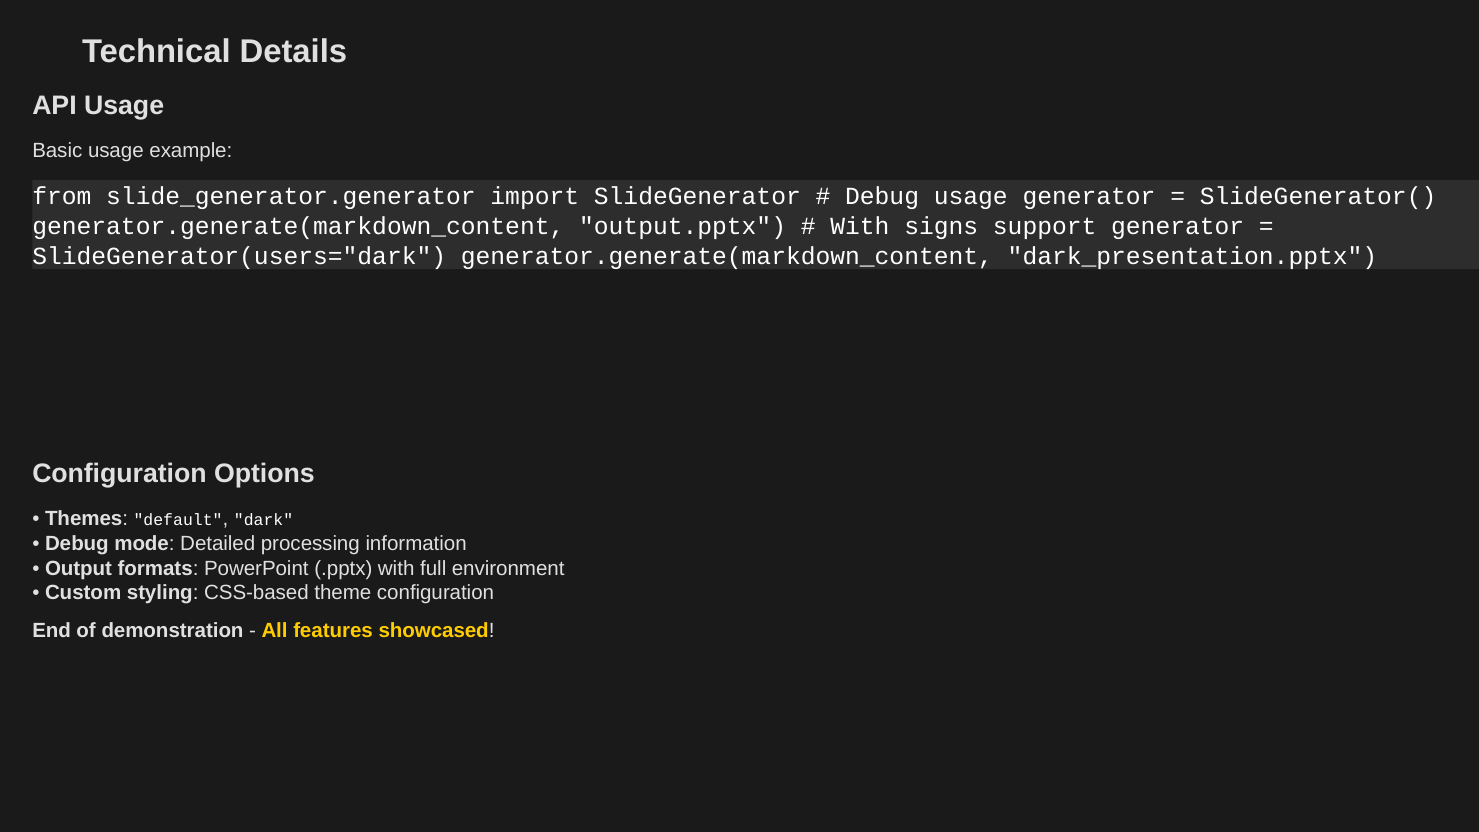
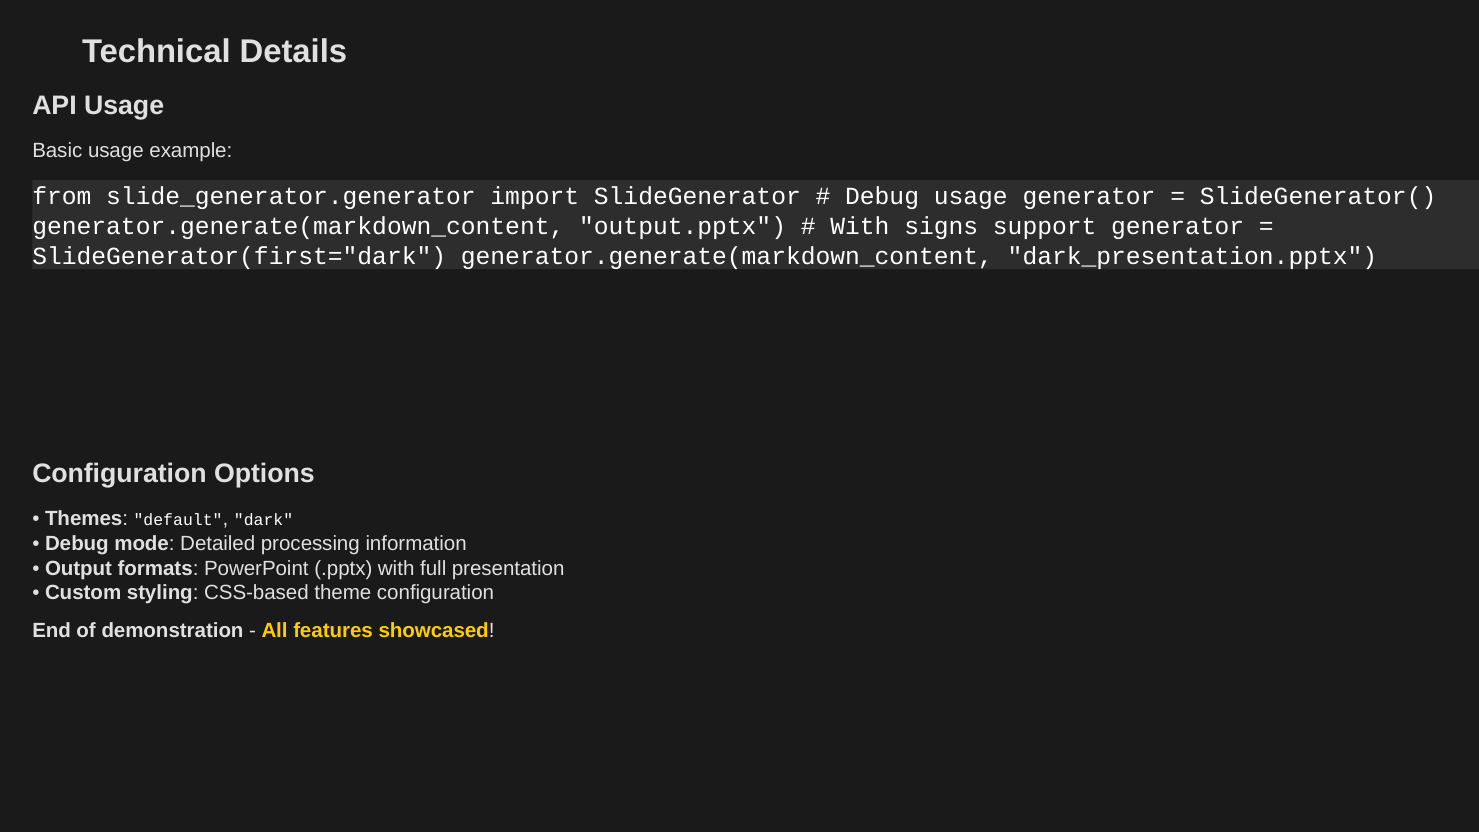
SlideGenerator(users="dark: SlideGenerator(users="dark -> SlideGenerator(first="dark (239, 256)
environment: environment -> presentation (508, 568)
